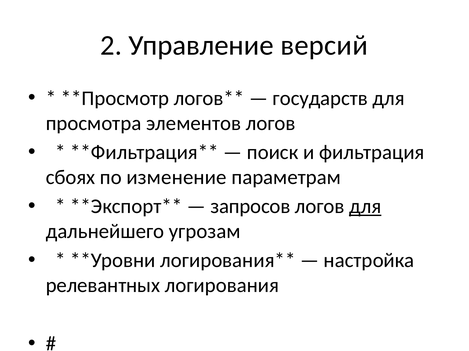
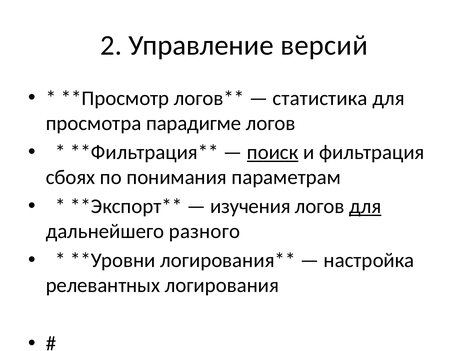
государств: государств -> статистика (320, 98)
элементов: элементов -> парадигме (194, 123)
поиск underline: none -> present (273, 153)
изменение: изменение -> понимания (177, 178)
запросов: запросов -> изучения (250, 207)
угрозам: угрозам -> разного (205, 232)
